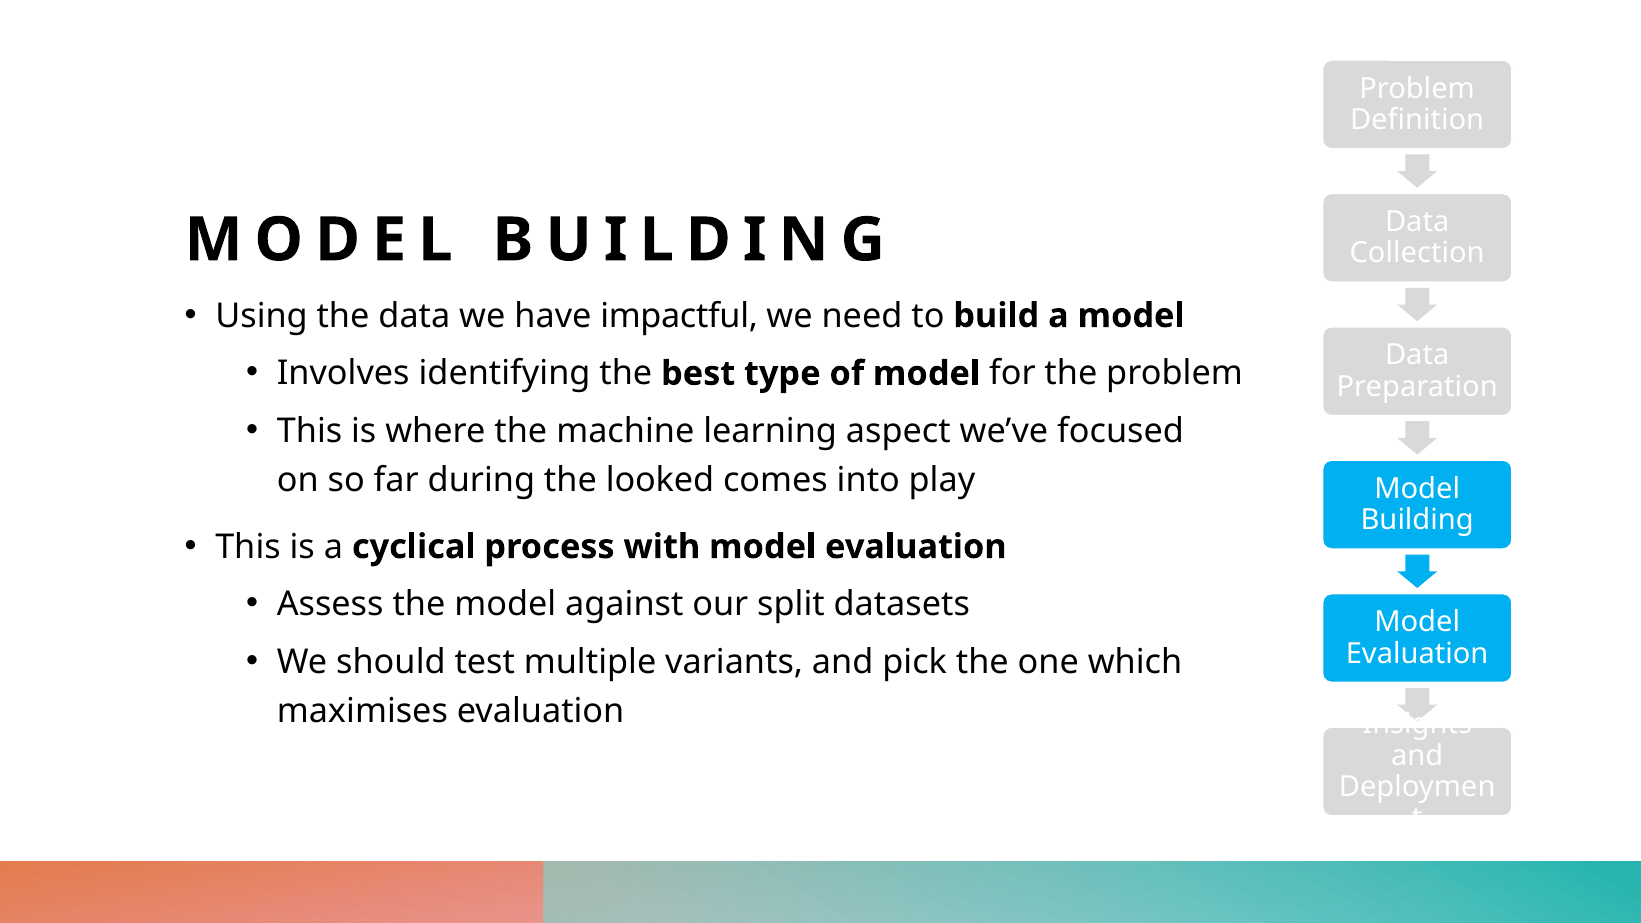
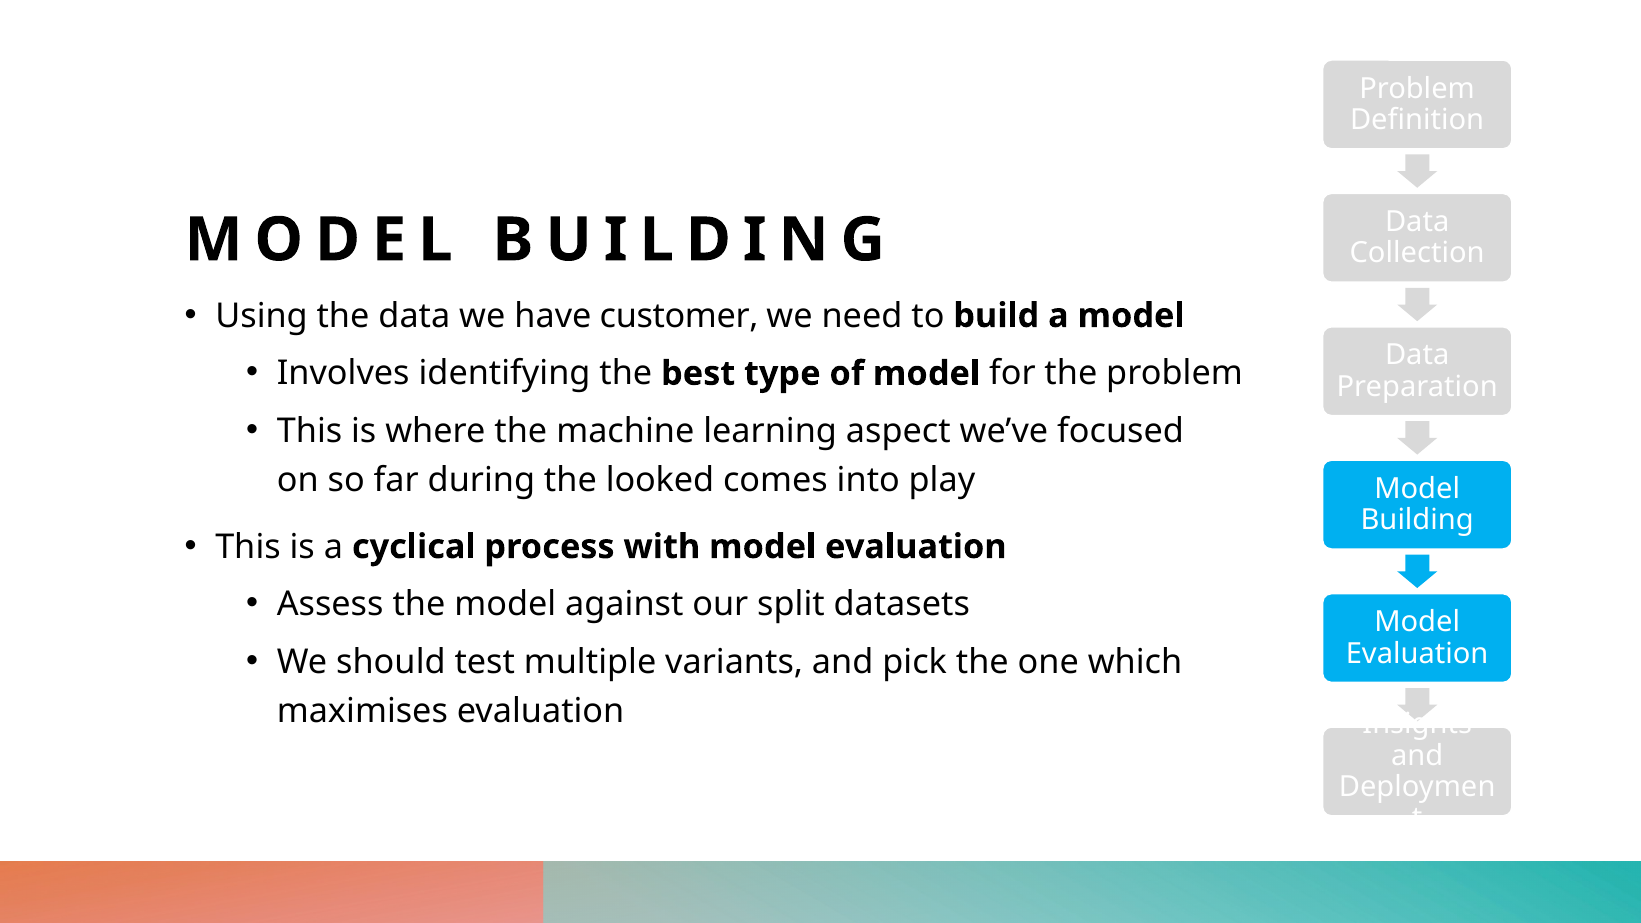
impactful: impactful -> customer (679, 316)
